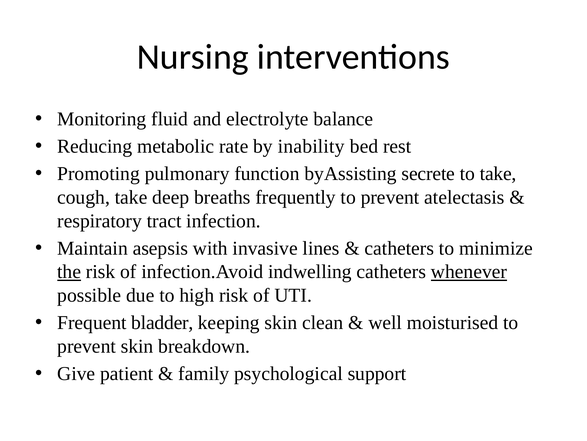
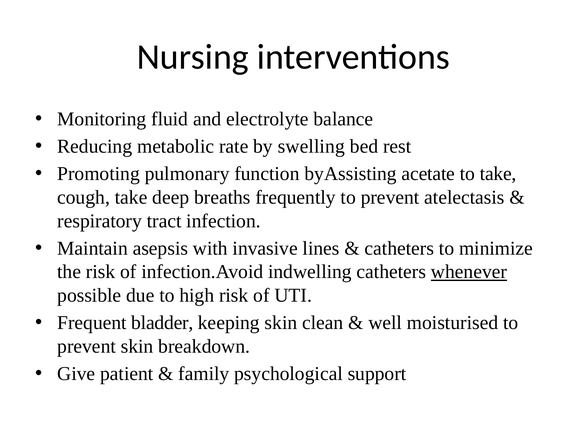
inability: inability -> swelling (311, 146)
secrete: secrete -> acetate (428, 174)
the underline: present -> none (69, 271)
